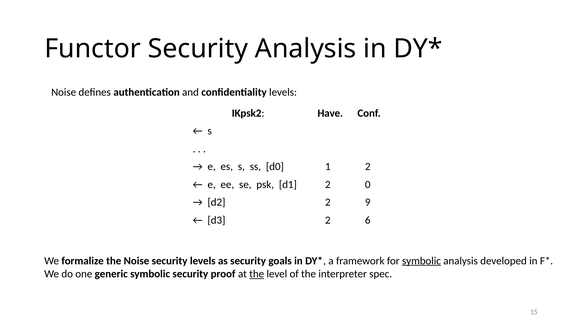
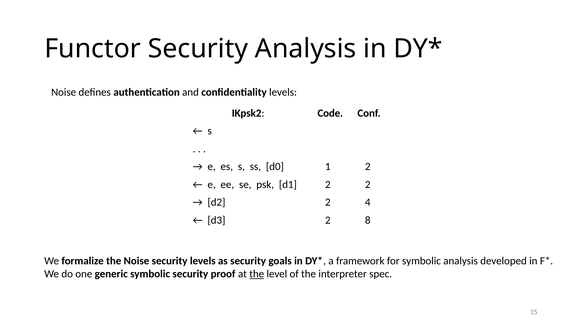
Have: Have -> Code (330, 113)
0: 0 -> 2 (368, 185)
9: 9 -> 4 (368, 203)
6: 6 -> 8 (368, 220)
symbolic underline: present -> none (421, 261)
